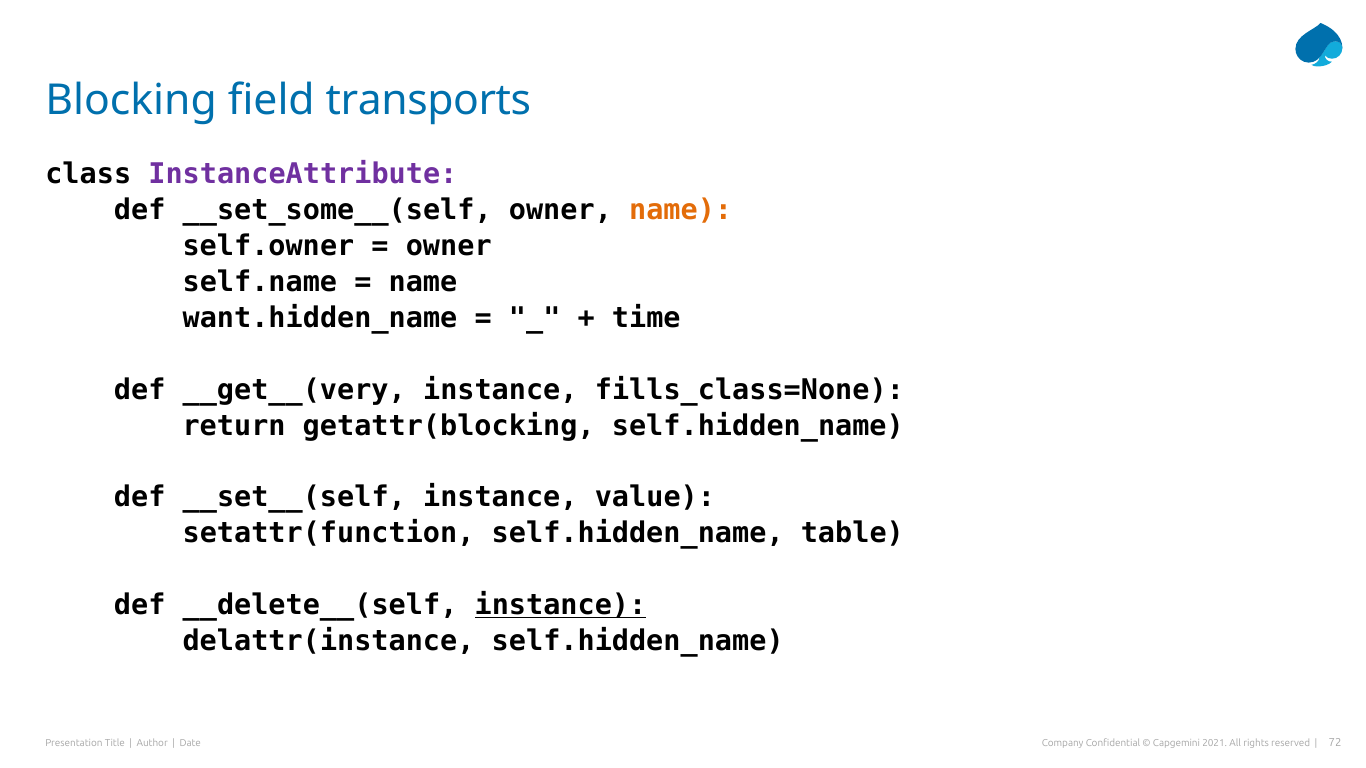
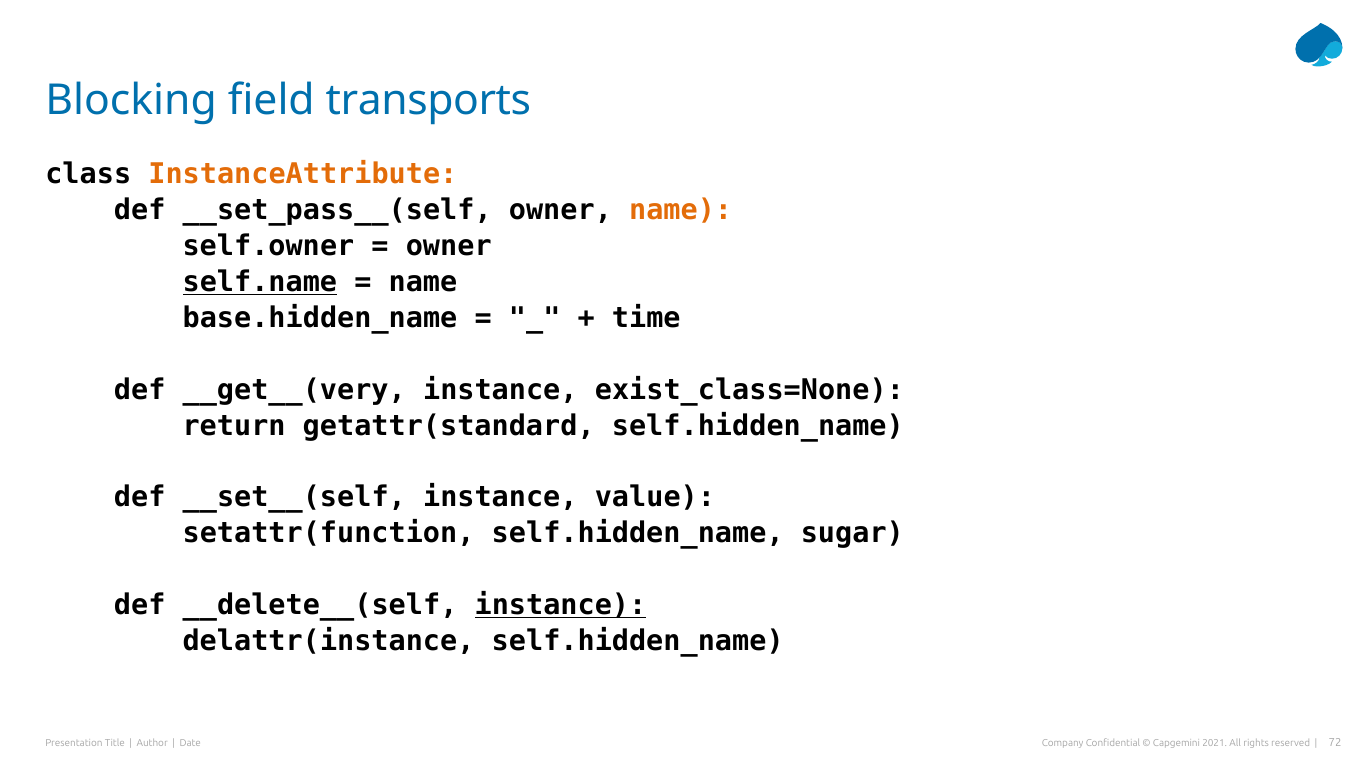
InstanceAttribute colour: purple -> orange (303, 175)
__set_some__(self: __set_some__(self -> __set_pass__(self (337, 211)
self.name underline: none -> present (260, 282)
want.hidden_name: want.hidden_name -> base.hidden_name (320, 318)
fills_class=None: fills_class=None -> exist_class=None (749, 390)
getattr(blocking: getattr(blocking -> getattr(standard (449, 426)
table: table -> sugar (852, 534)
